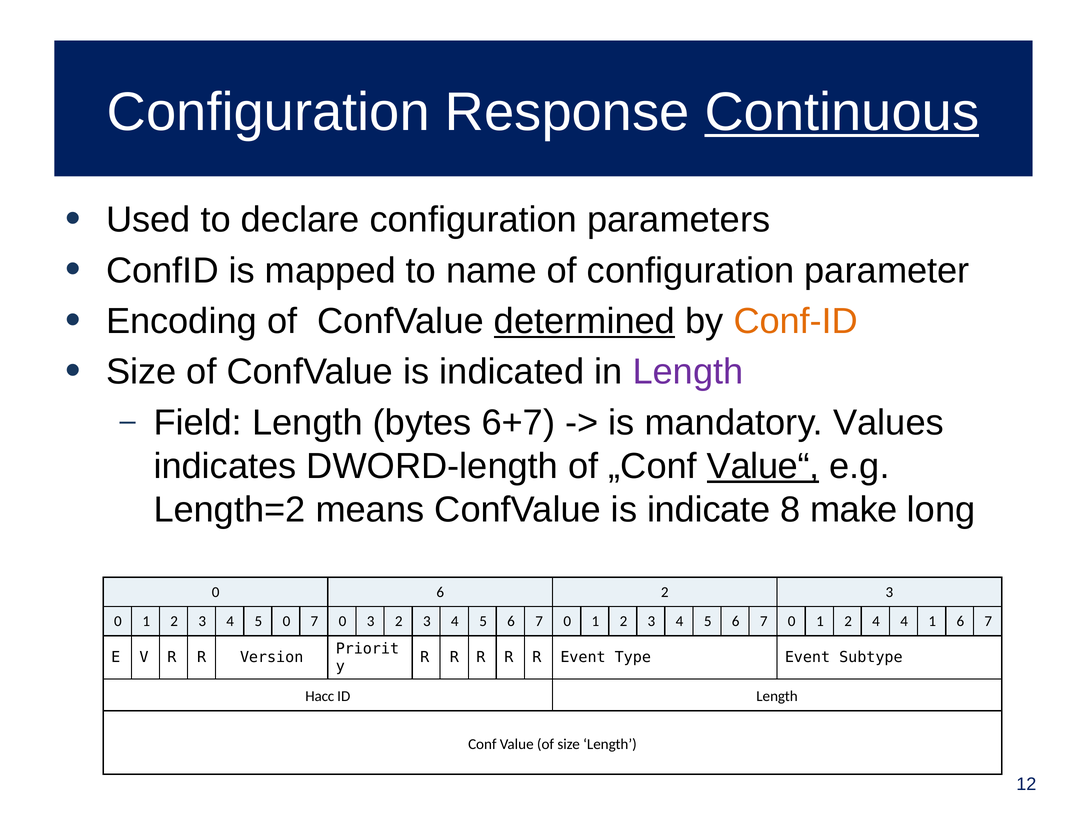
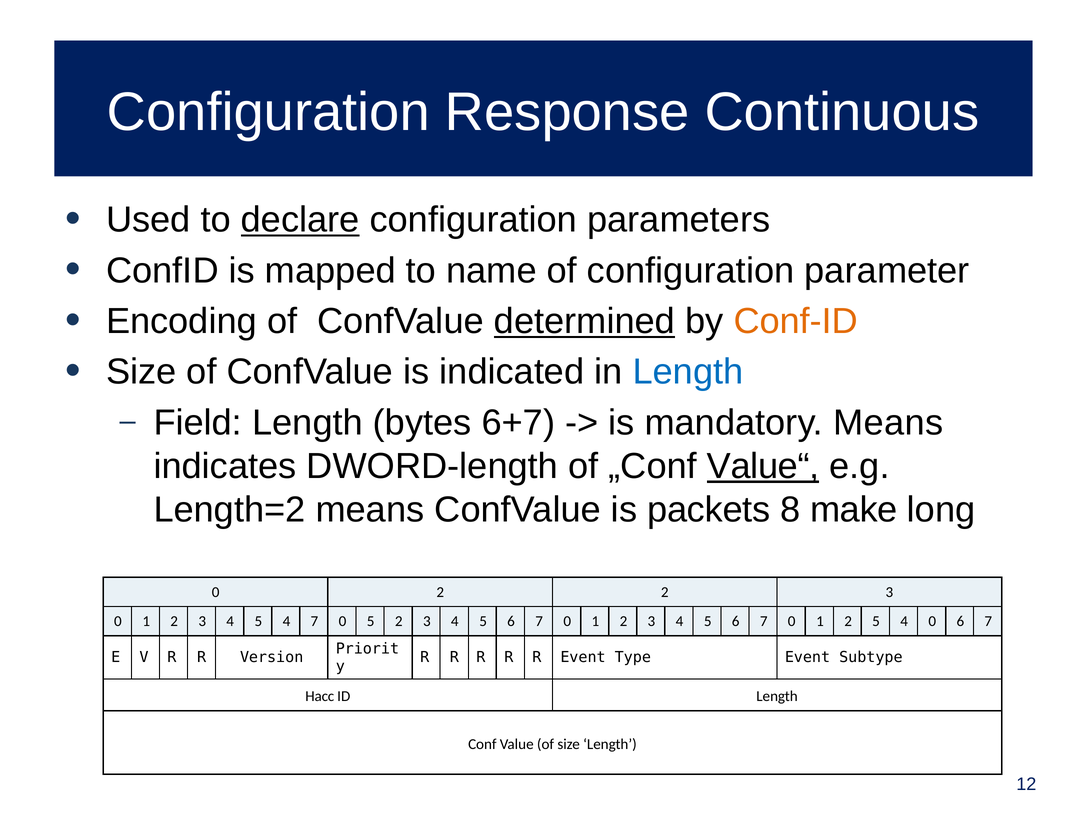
Continuous underline: present -> none (842, 112)
declare underline: none -> present (300, 220)
Length colour: purple -> blue (688, 372)
mandatory Values: Values -> Means (888, 423)
indicate: indicate -> packets (709, 510)
0 6: 6 -> 2 (440, 592)
4 5 0: 0 -> 4 (287, 621)
0 3: 3 -> 5 (371, 621)
2 4: 4 -> 5 (876, 621)
4 1: 1 -> 0 (932, 621)
